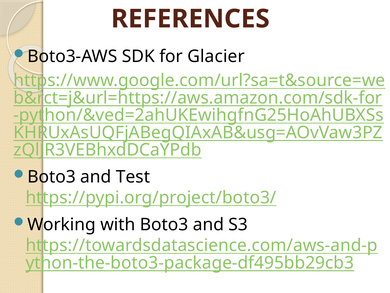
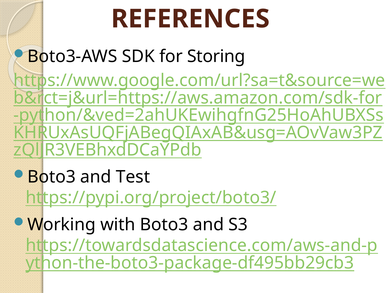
Glacier: Glacier -> Storing (216, 56)
